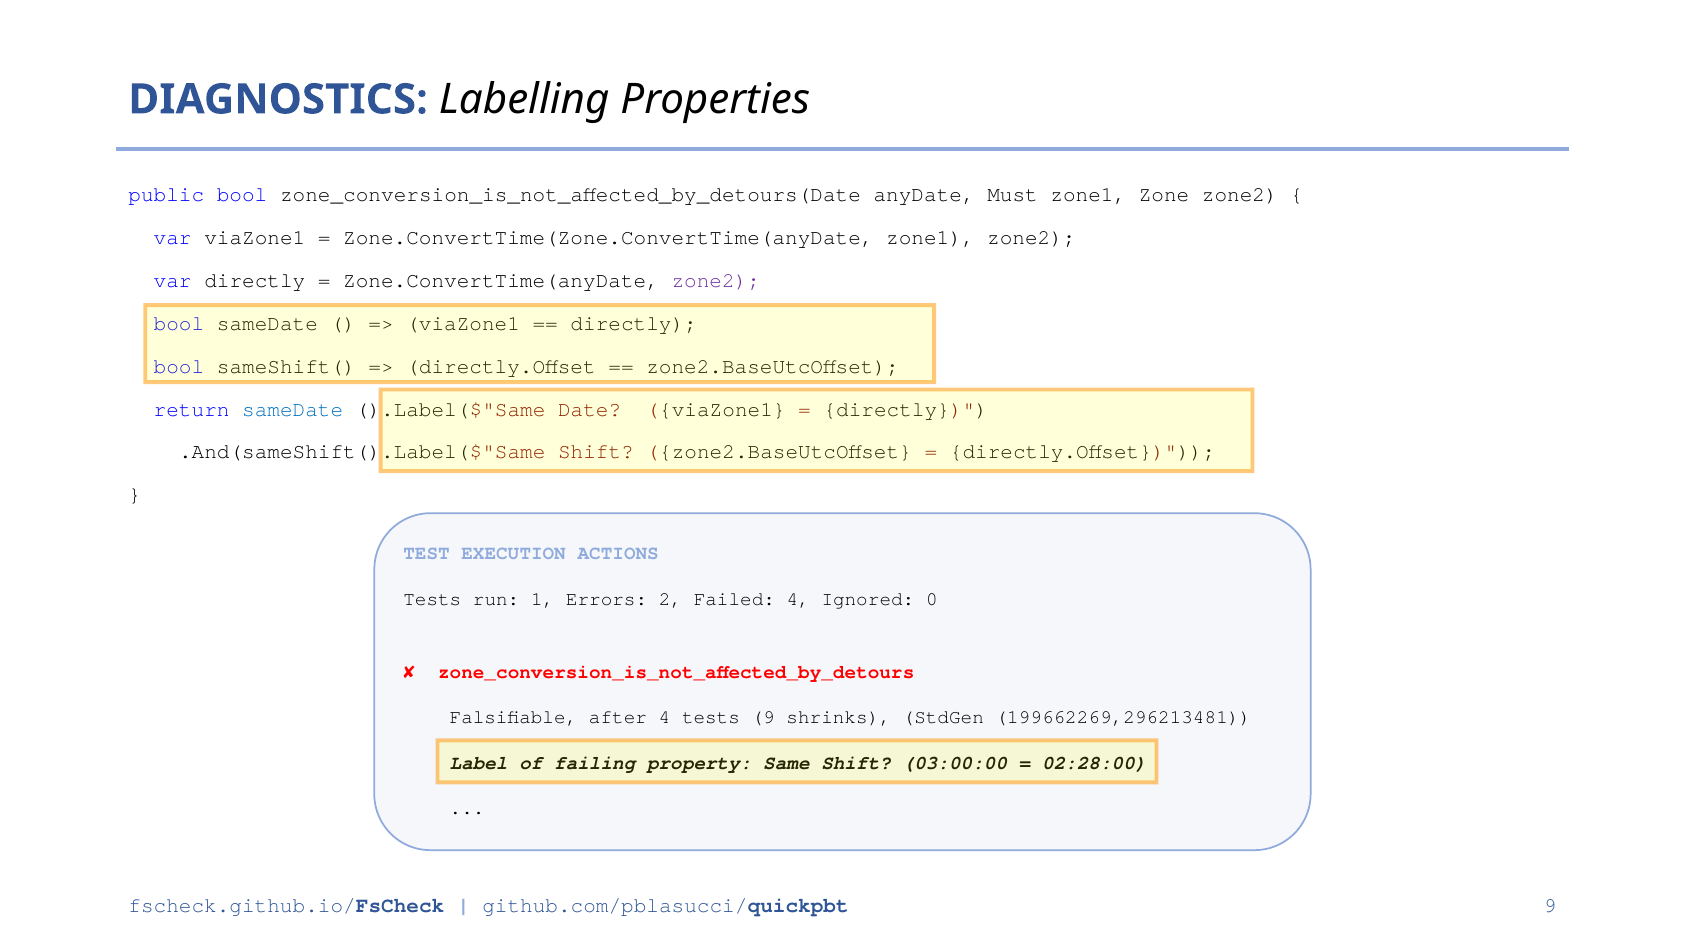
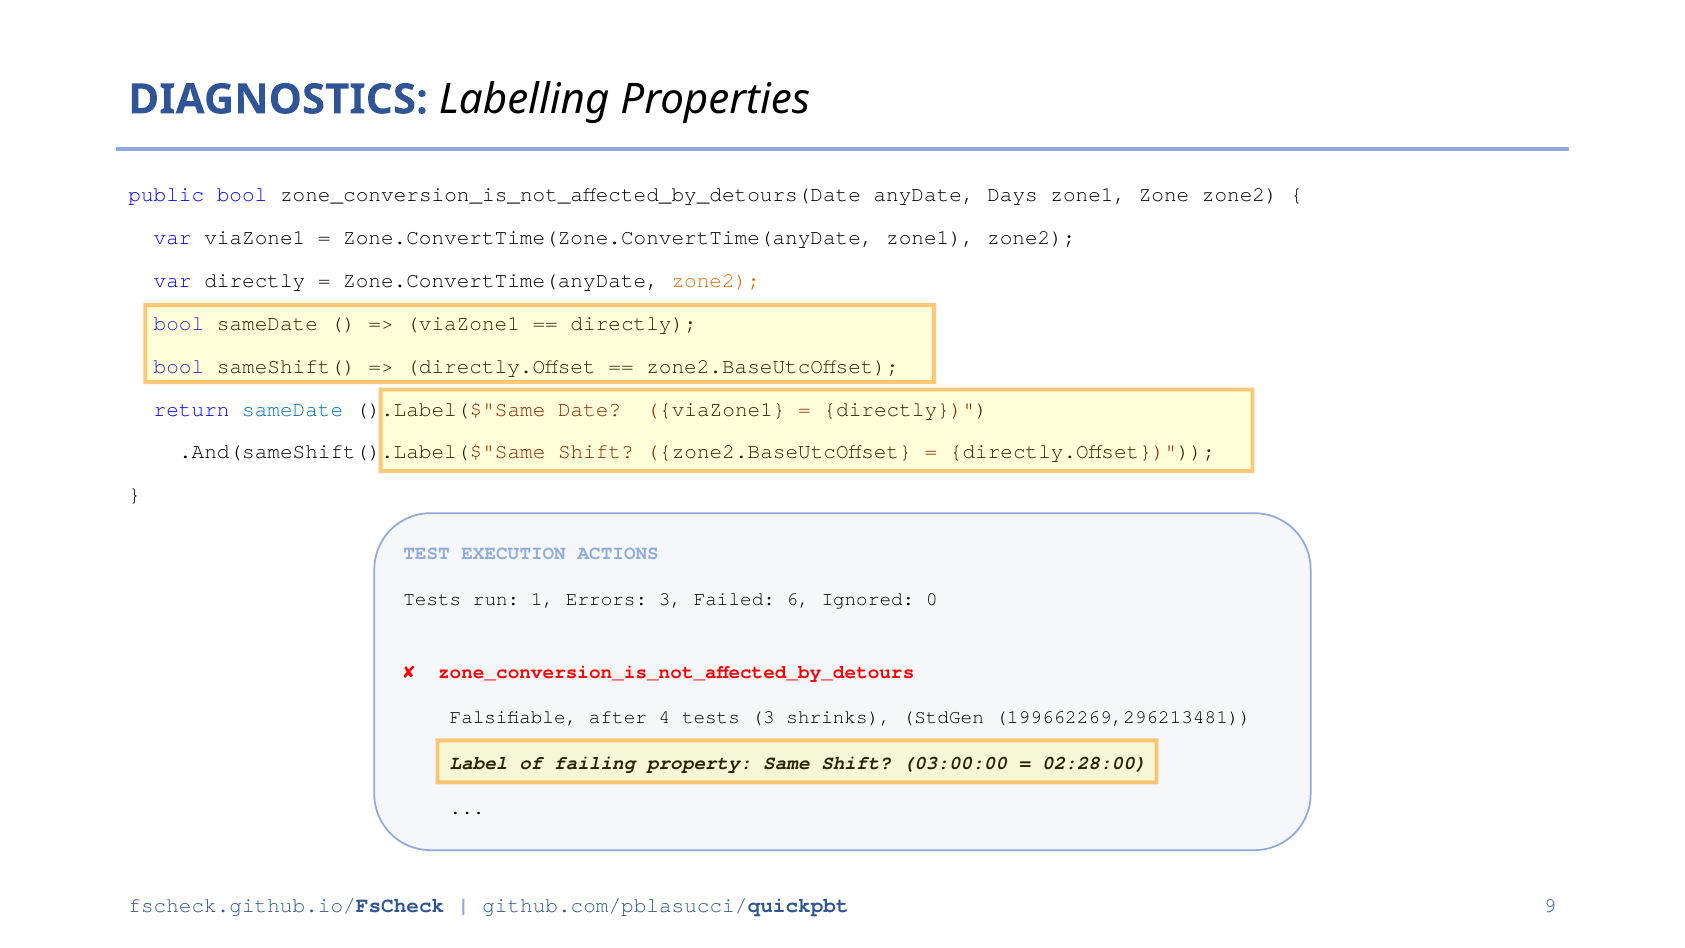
Must: Must -> Days (1013, 195)
zone2 colour: purple -> orange (716, 280)
Errors 2: 2 -> 3 (670, 599)
Failed 4: 4 -> 6 (798, 599)
tests 9: 9 -> 3 (763, 717)
